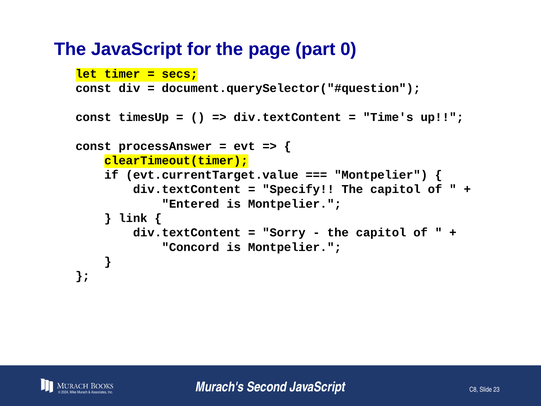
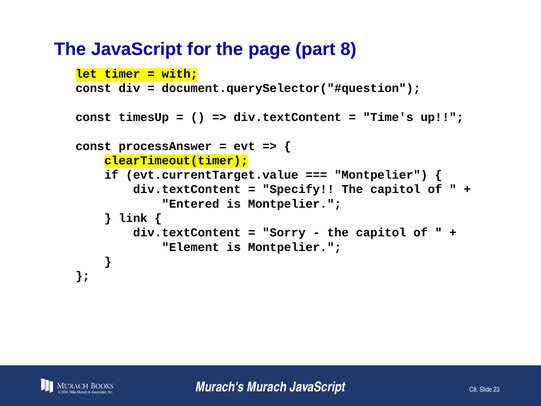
0: 0 -> 8 (348, 49)
secs: secs -> with (180, 74)
Concord: Concord -> Element (191, 247)
Murach's Second: Second -> Murach (267, 387)
